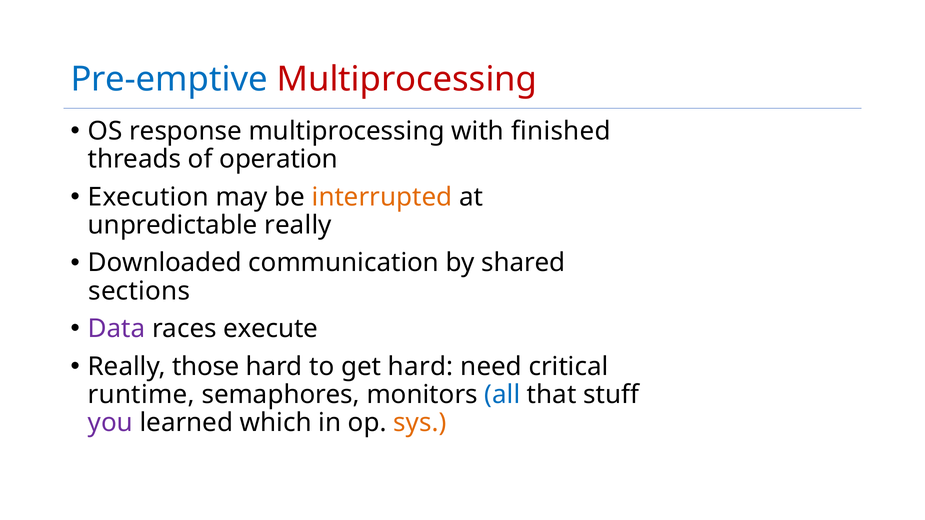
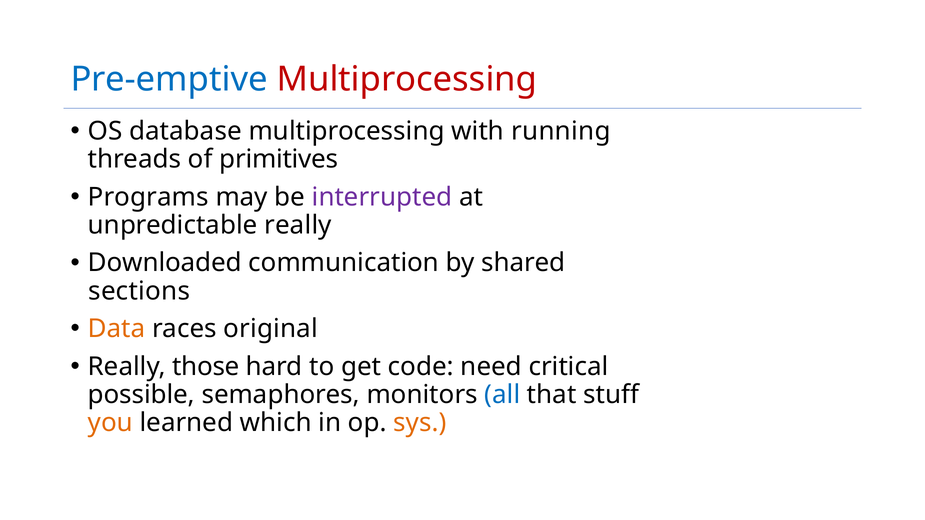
response: response -> database (185, 131)
finished: finished -> running (561, 131)
operation: operation -> primitives (279, 159)
Execution: Execution -> Programs (148, 197)
interrupted colour: orange -> purple (382, 197)
Data colour: purple -> orange (117, 329)
execute: execute -> original (271, 329)
get hard: hard -> code (421, 367)
runtime: runtime -> possible (141, 395)
you colour: purple -> orange (110, 423)
